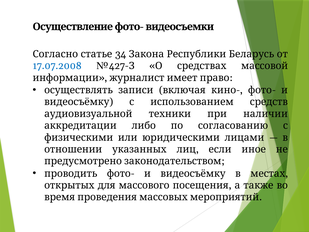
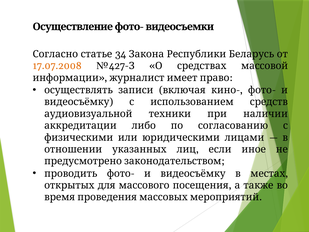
17.07.2008 colour: blue -> orange (57, 66)
